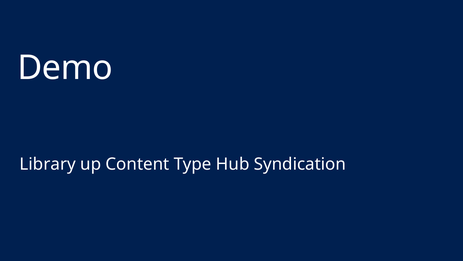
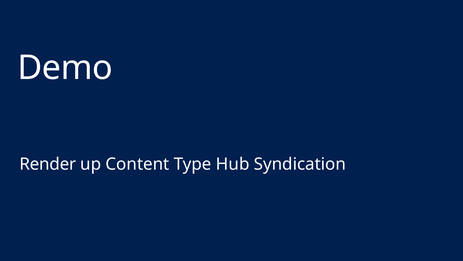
Library: Library -> Render (48, 164)
